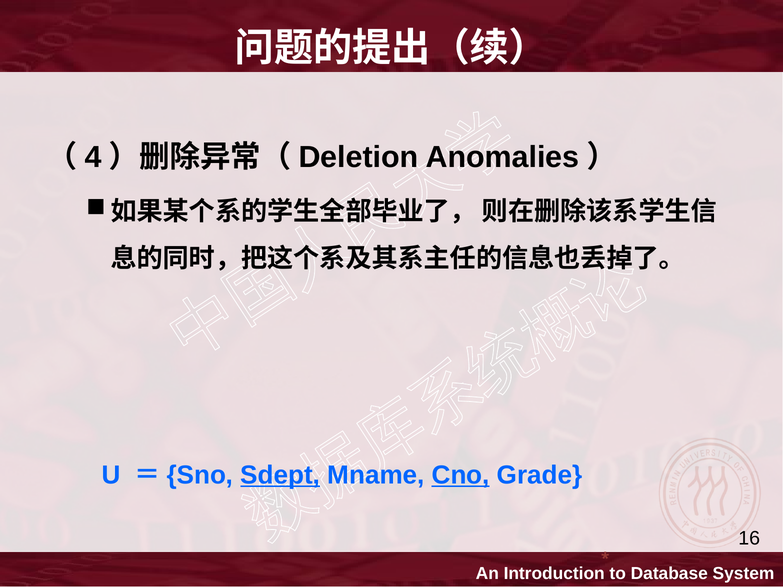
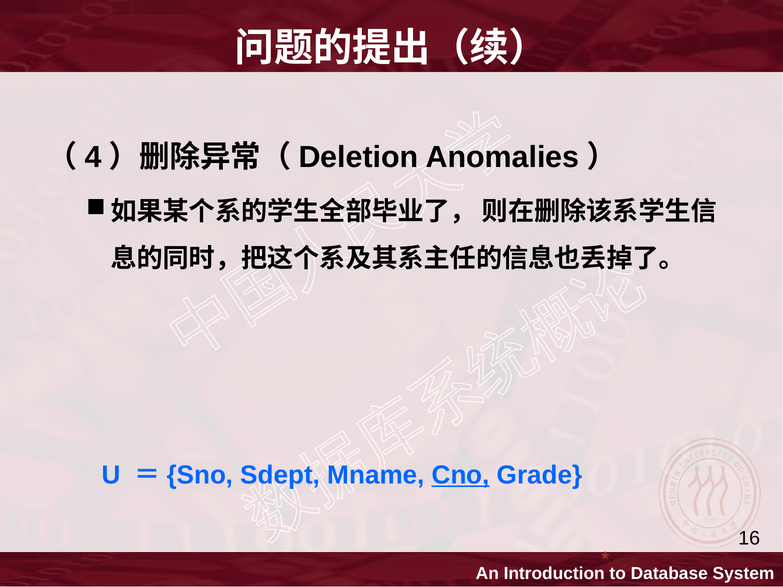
Sdept underline: present -> none (280, 475)
